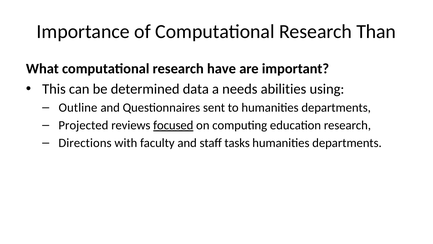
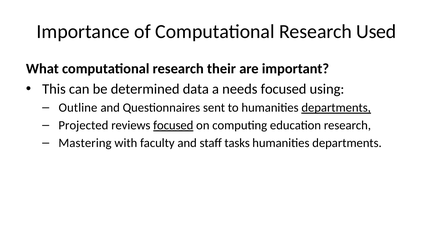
Than: Than -> Used (376, 31)
have: have -> their (221, 69)
needs abilities: abilities -> focused (284, 89)
departments underline: none -> present (336, 108)
Directions: Directions -> Mastering (85, 143)
